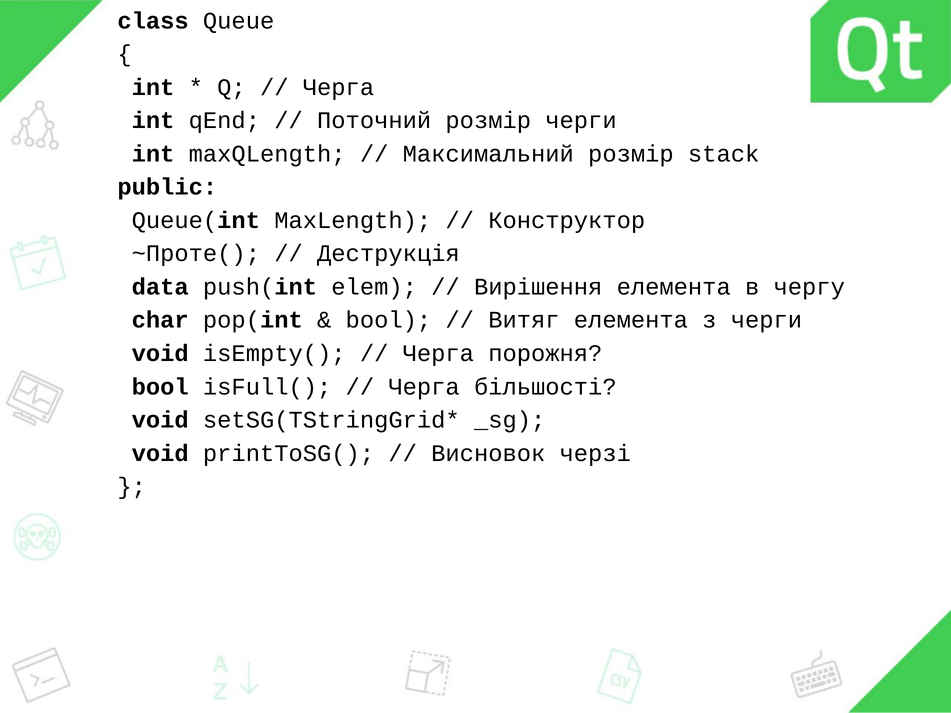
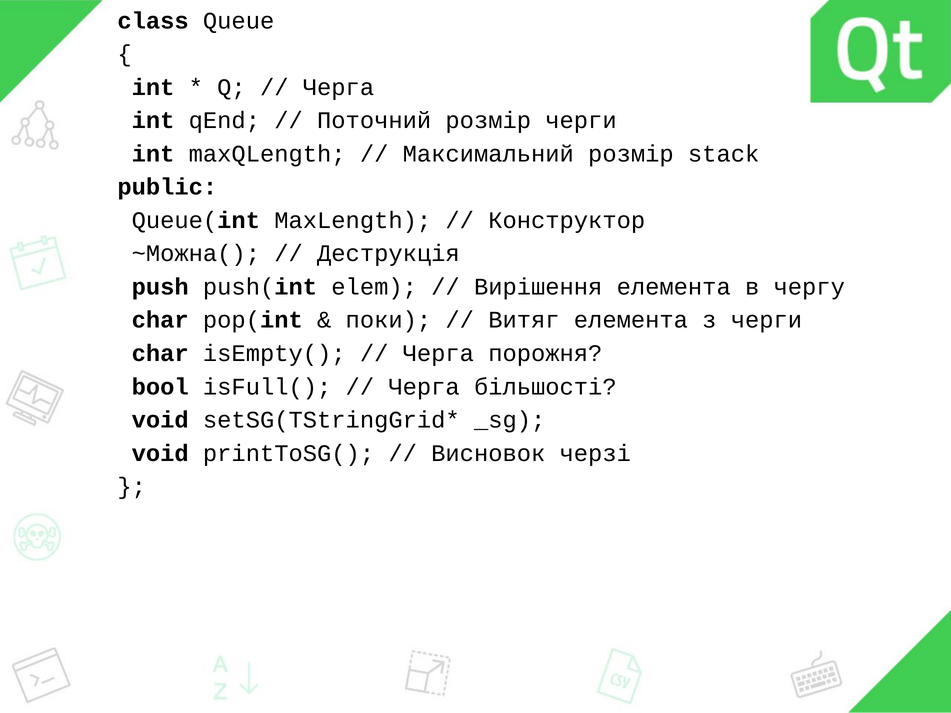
~Проте(: ~Проте( -> ~Можна( (196, 254)
data: data -> push (160, 287)
bool: bool -> поки (388, 320)
void: void -> char (160, 354)
